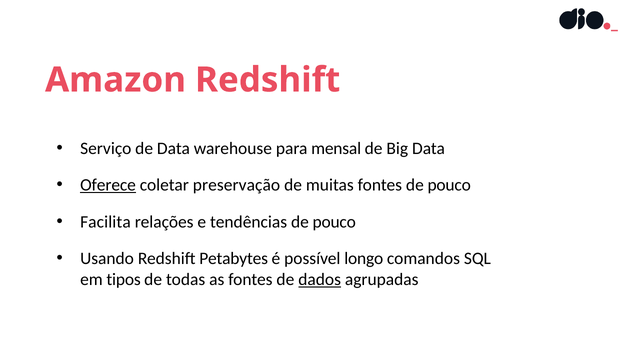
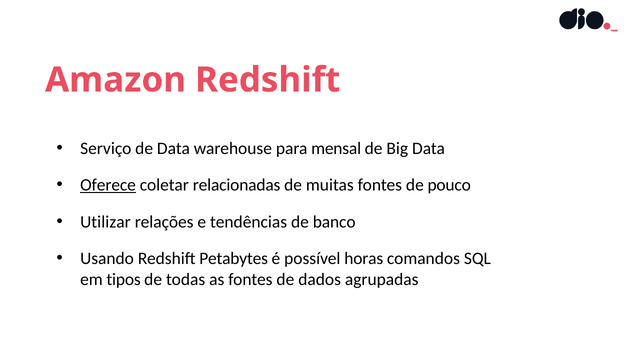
preservação: preservação -> relacionadas (237, 185)
Facilita: Facilita -> Utilizar (105, 222)
tendências de pouco: pouco -> banco (334, 222)
longo: longo -> horas (364, 258)
dados underline: present -> none (320, 279)
